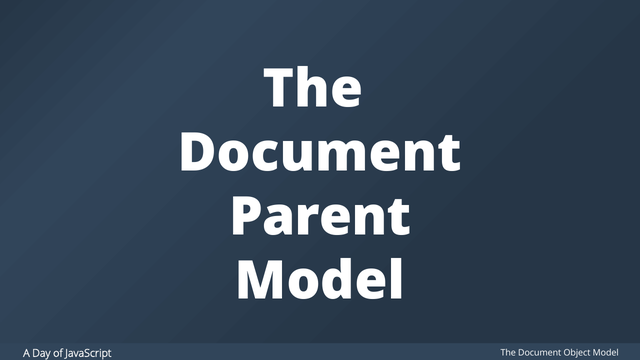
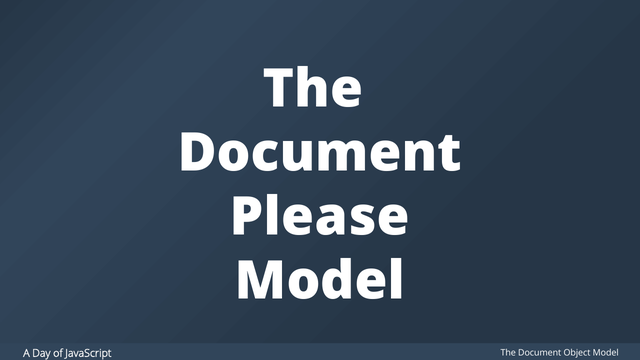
Parent: Parent -> Please (320, 217)
